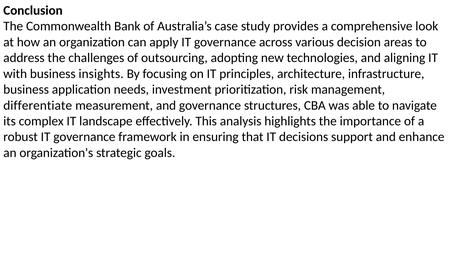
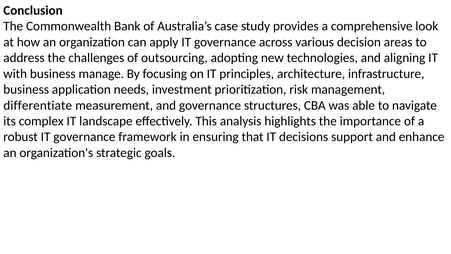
insights: insights -> manage (101, 74)
